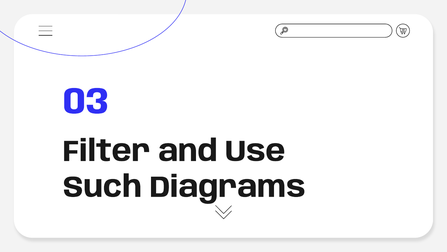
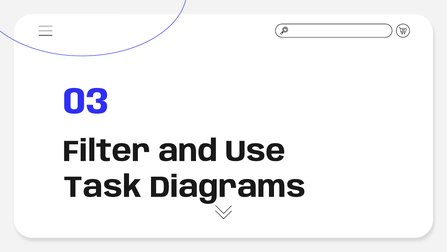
Such: Such -> Task (103, 187)
